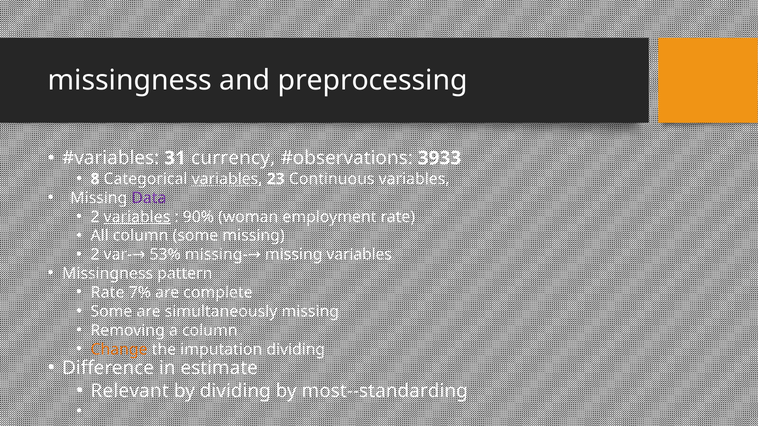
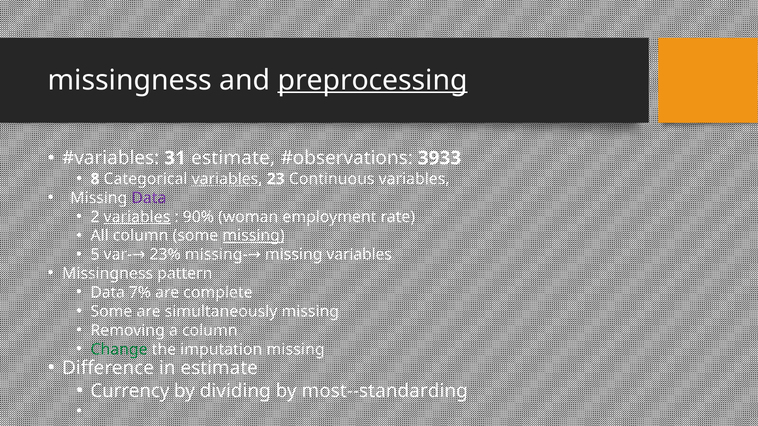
preprocessing underline: none -> present (373, 80)
31 currency: currency -> estimate (233, 158)
missing underline: none -> present (253, 236)
2: 2 -> 5 (95, 255)
53%: 53% -> 23% (165, 255)
Rate: Rate -> Data (108, 293)
Change colour: orange -> green (119, 350)
imputation dividing: dividing -> missing (296, 350)
Relevant: Relevant -> Currency (130, 391)
